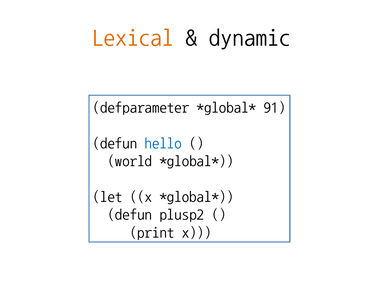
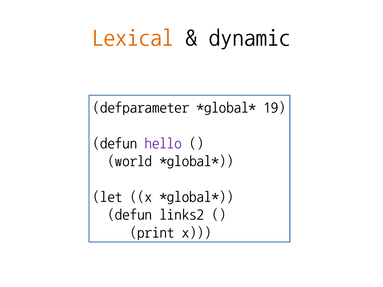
91: 91 -> 19 (275, 107)
hello colour: blue -> purple (163, 143)
plusp2: plusp2 -> links2 (182, 215)
